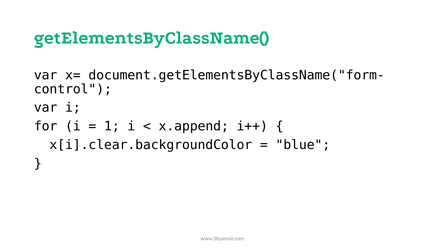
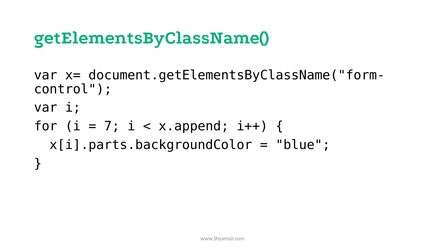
1: 1 -> 7 (112, 126)
x[i].clear.backgroundColor: x[i].clear.backgroundColor -> x[i].parts.backgroundColor (151, 145)
